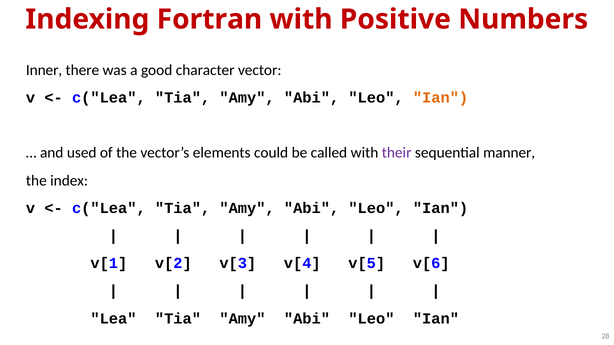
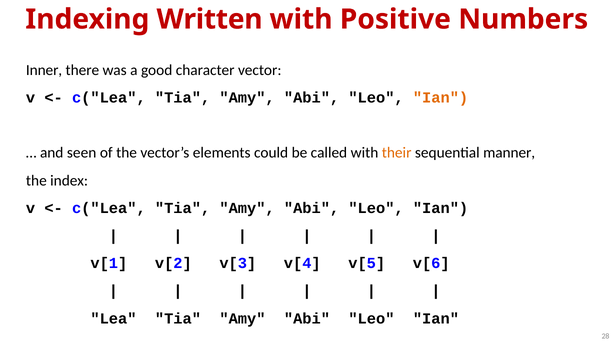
Fortran: Fortran -> Written (210, 19)
used: used -> seen (82, 153)
their colour: purple -> orange (397, 153)
